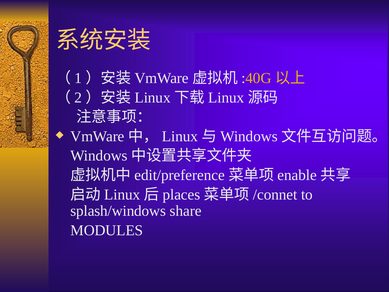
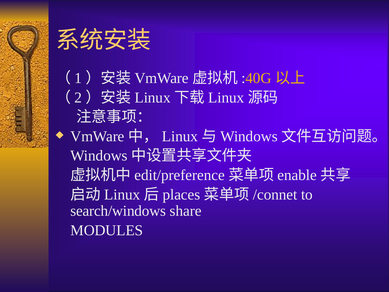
splash/windows: splash/windows -> search/windows (118, 211)
